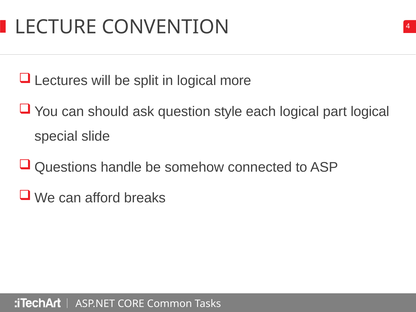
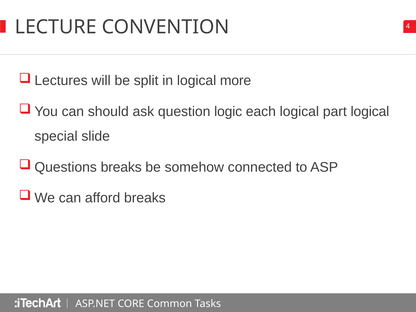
style: style -> logic (228, 111)
handle: handle -> breaks (121, 167)
